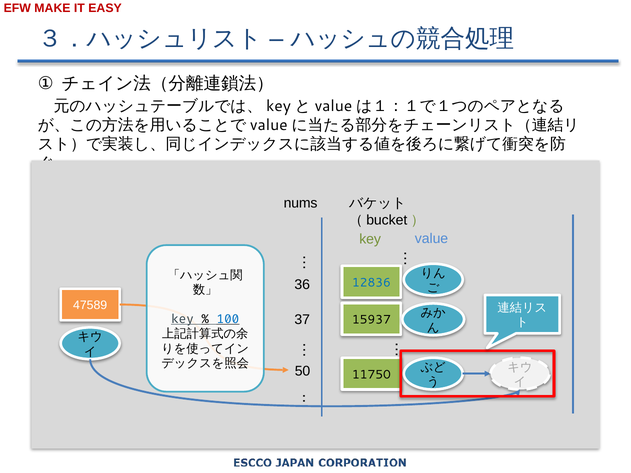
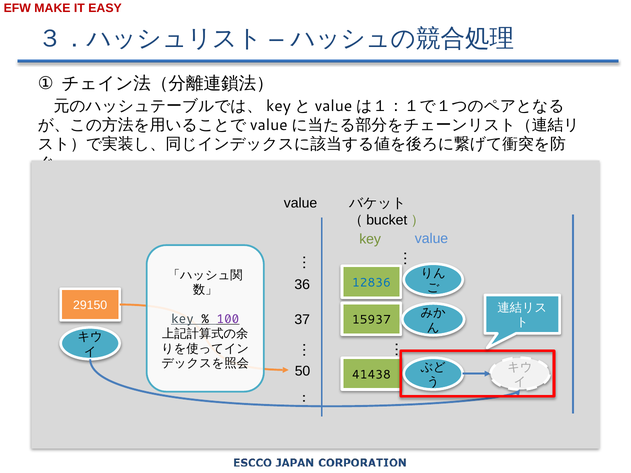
nums: nums -> value (300, 203)
47589: 47589 -> 29150 (90, 306)
100 colour: blue -> purple (228, 319)
11750: 11750 -> 41438 (371, 375)
